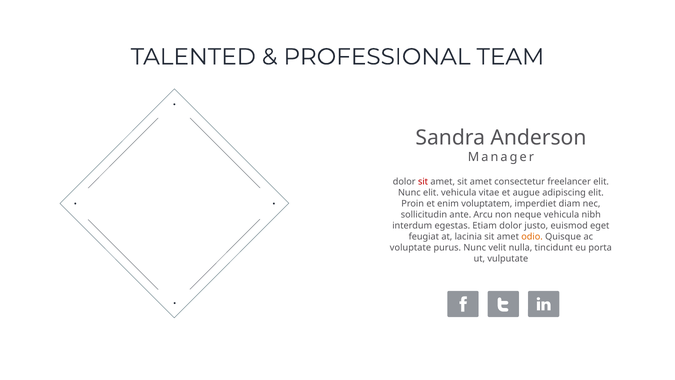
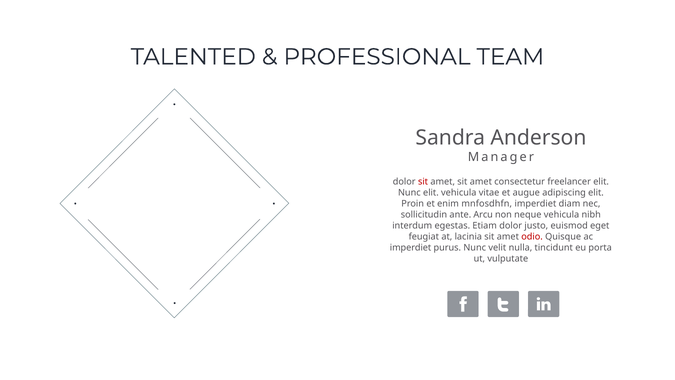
voluptatem: voluptatem -> mnfosdhfn (487, 204)
odio colour: orange -> red (532, 237)
voluptate: voluptate -> imperdiet (411, 248)
